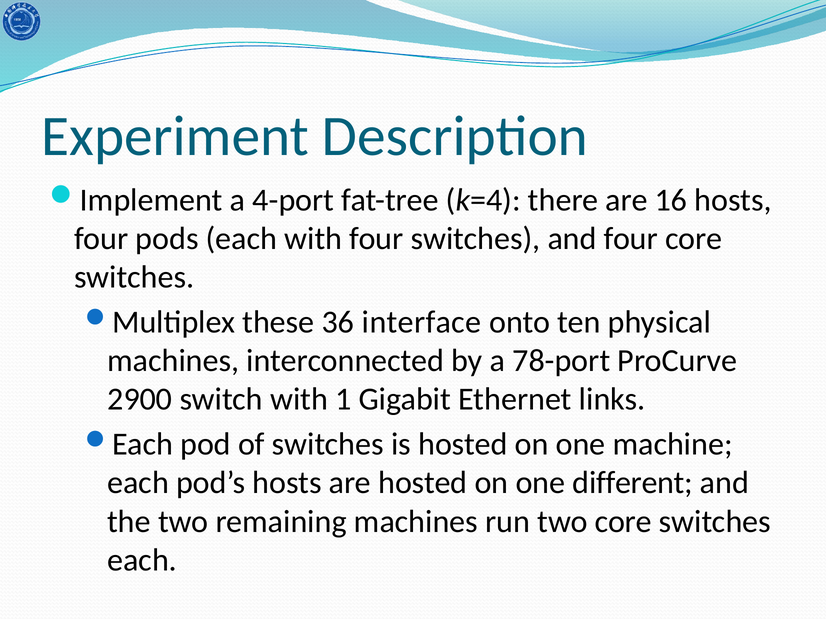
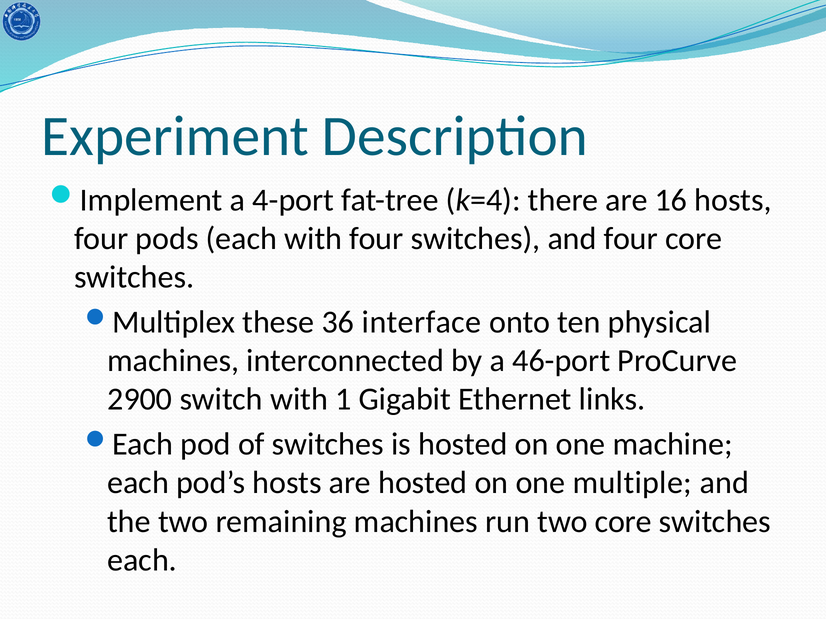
78-port: 78-port -> 46-port (561, 361)
different: different -> multiple (632, 483)
